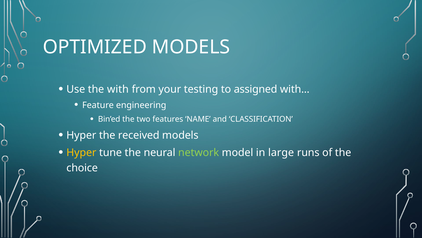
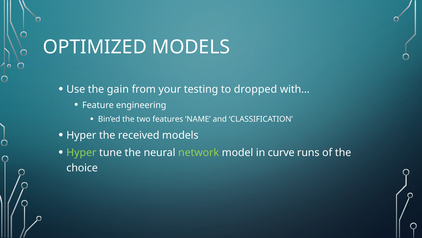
with: with -> gain (118, 89)
assigned: assigned -> dropped (255, 89)
Hyper colour: yellow -> light green (81, 152)
large: large -> curve (281, 152)
